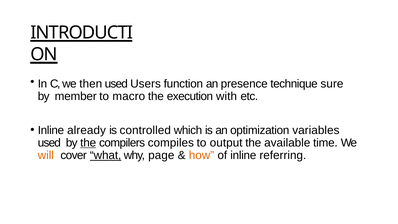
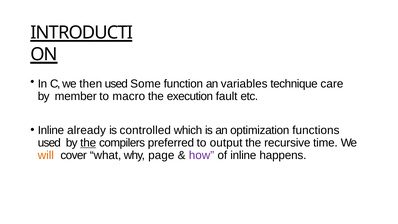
Users: Users -> Some (146, 84)
presence: presence -> variables (244, 84)
sure: sure -> care (332, 84)
with: with -> fault (227, 96)
variables: variables -> functions (316, 130)
compiles: compiles -> preferred (171, 143)
available: available -> recursive (287, 143)
what underline: present -> none (106, 155)
how colour: orange -> purple (201, 155)
referring: referring -> happens (283, 155)
